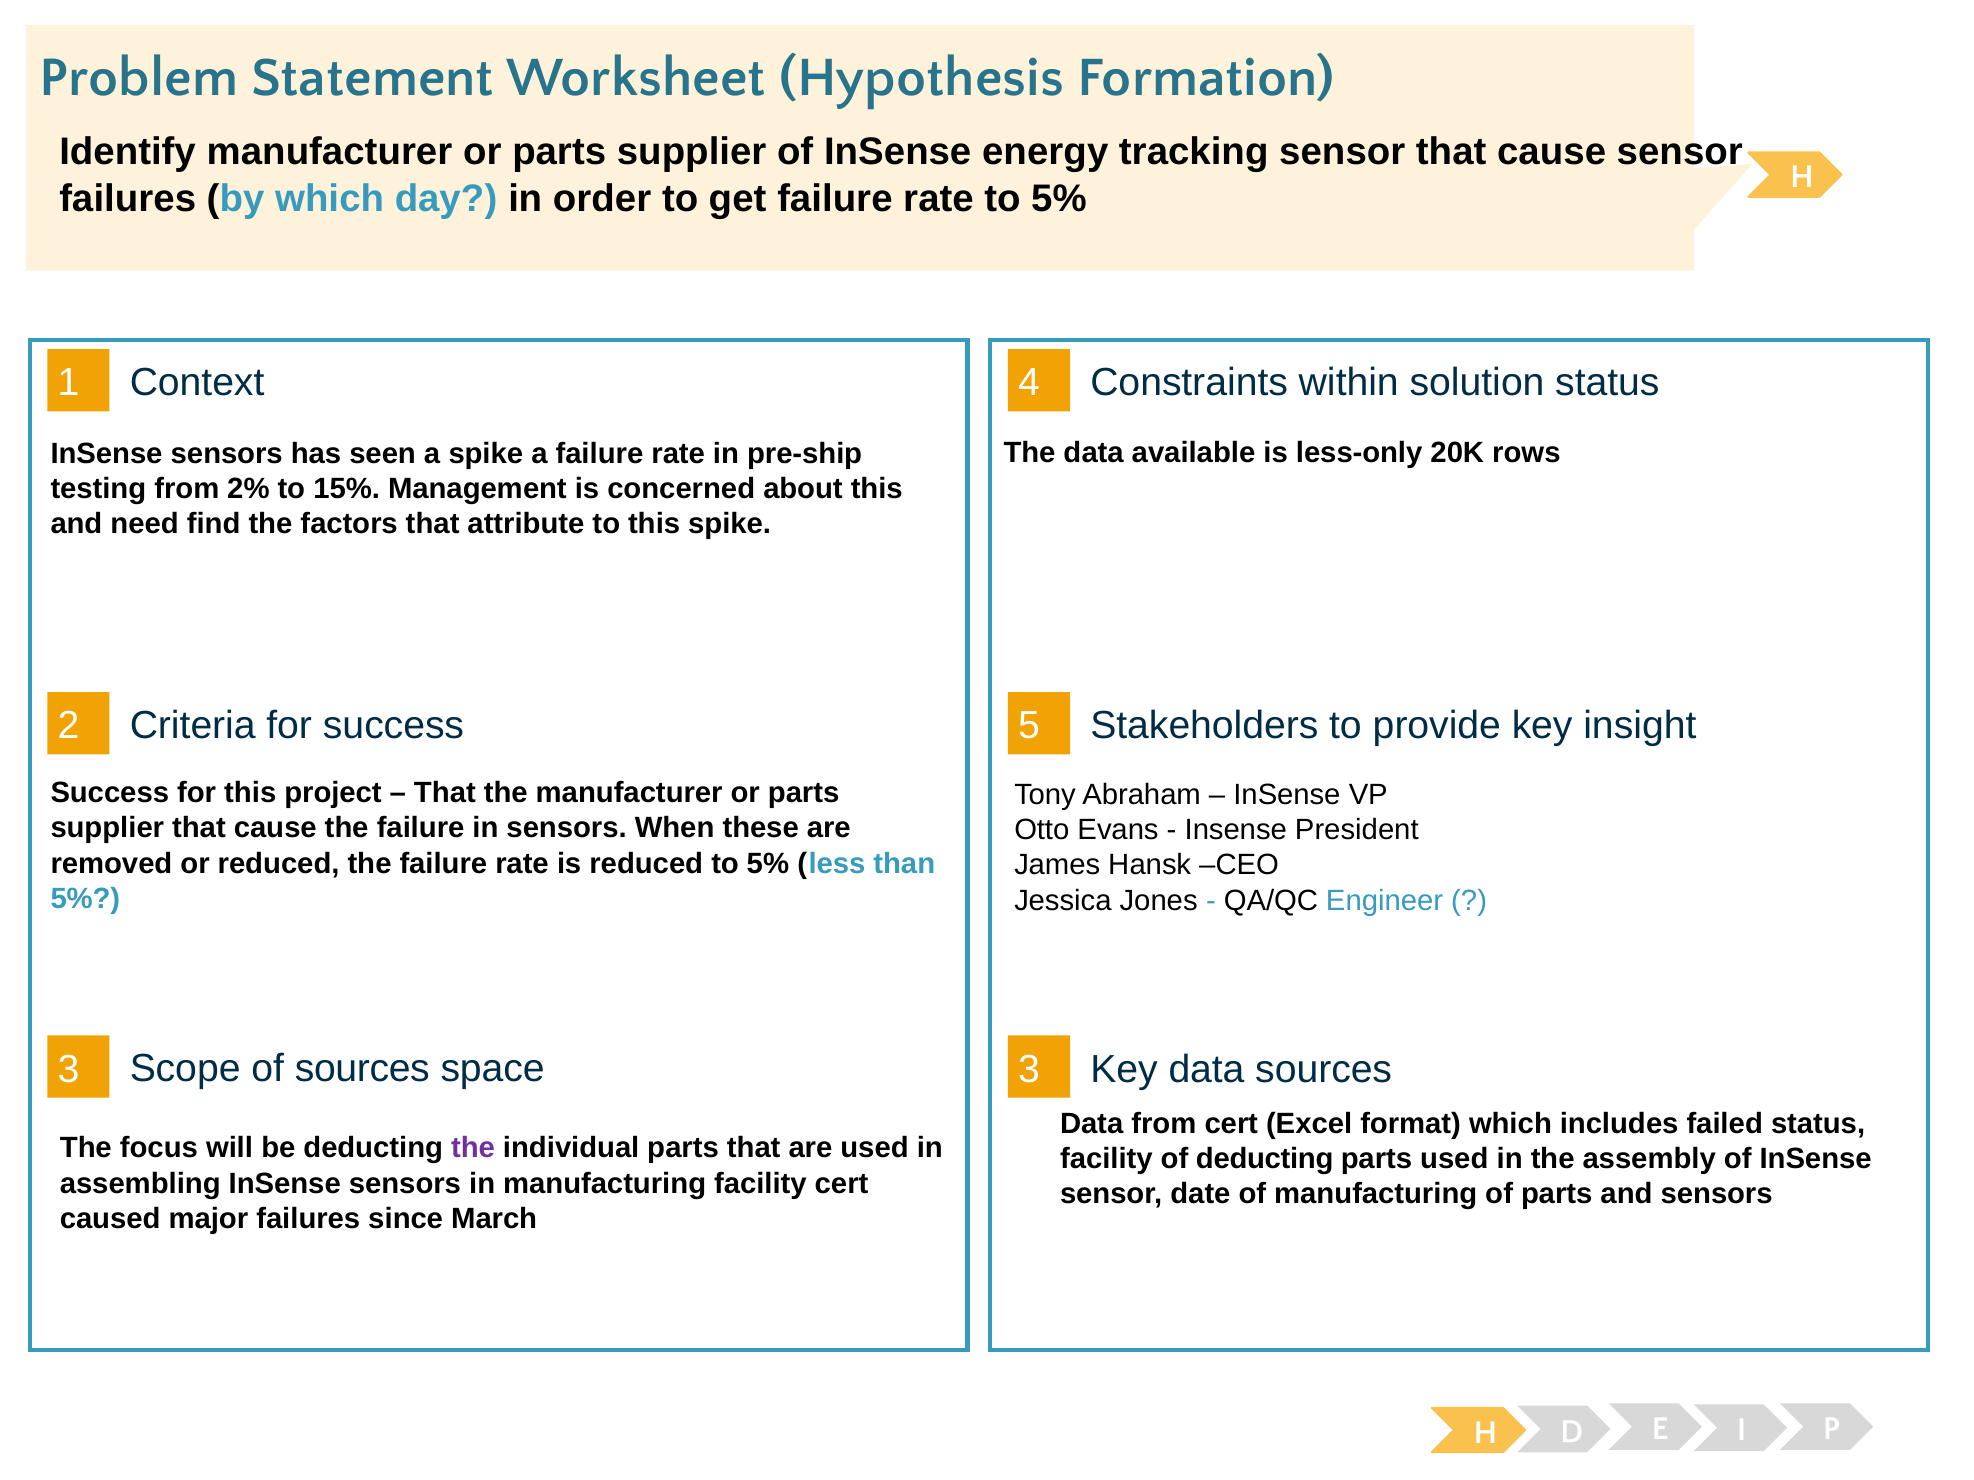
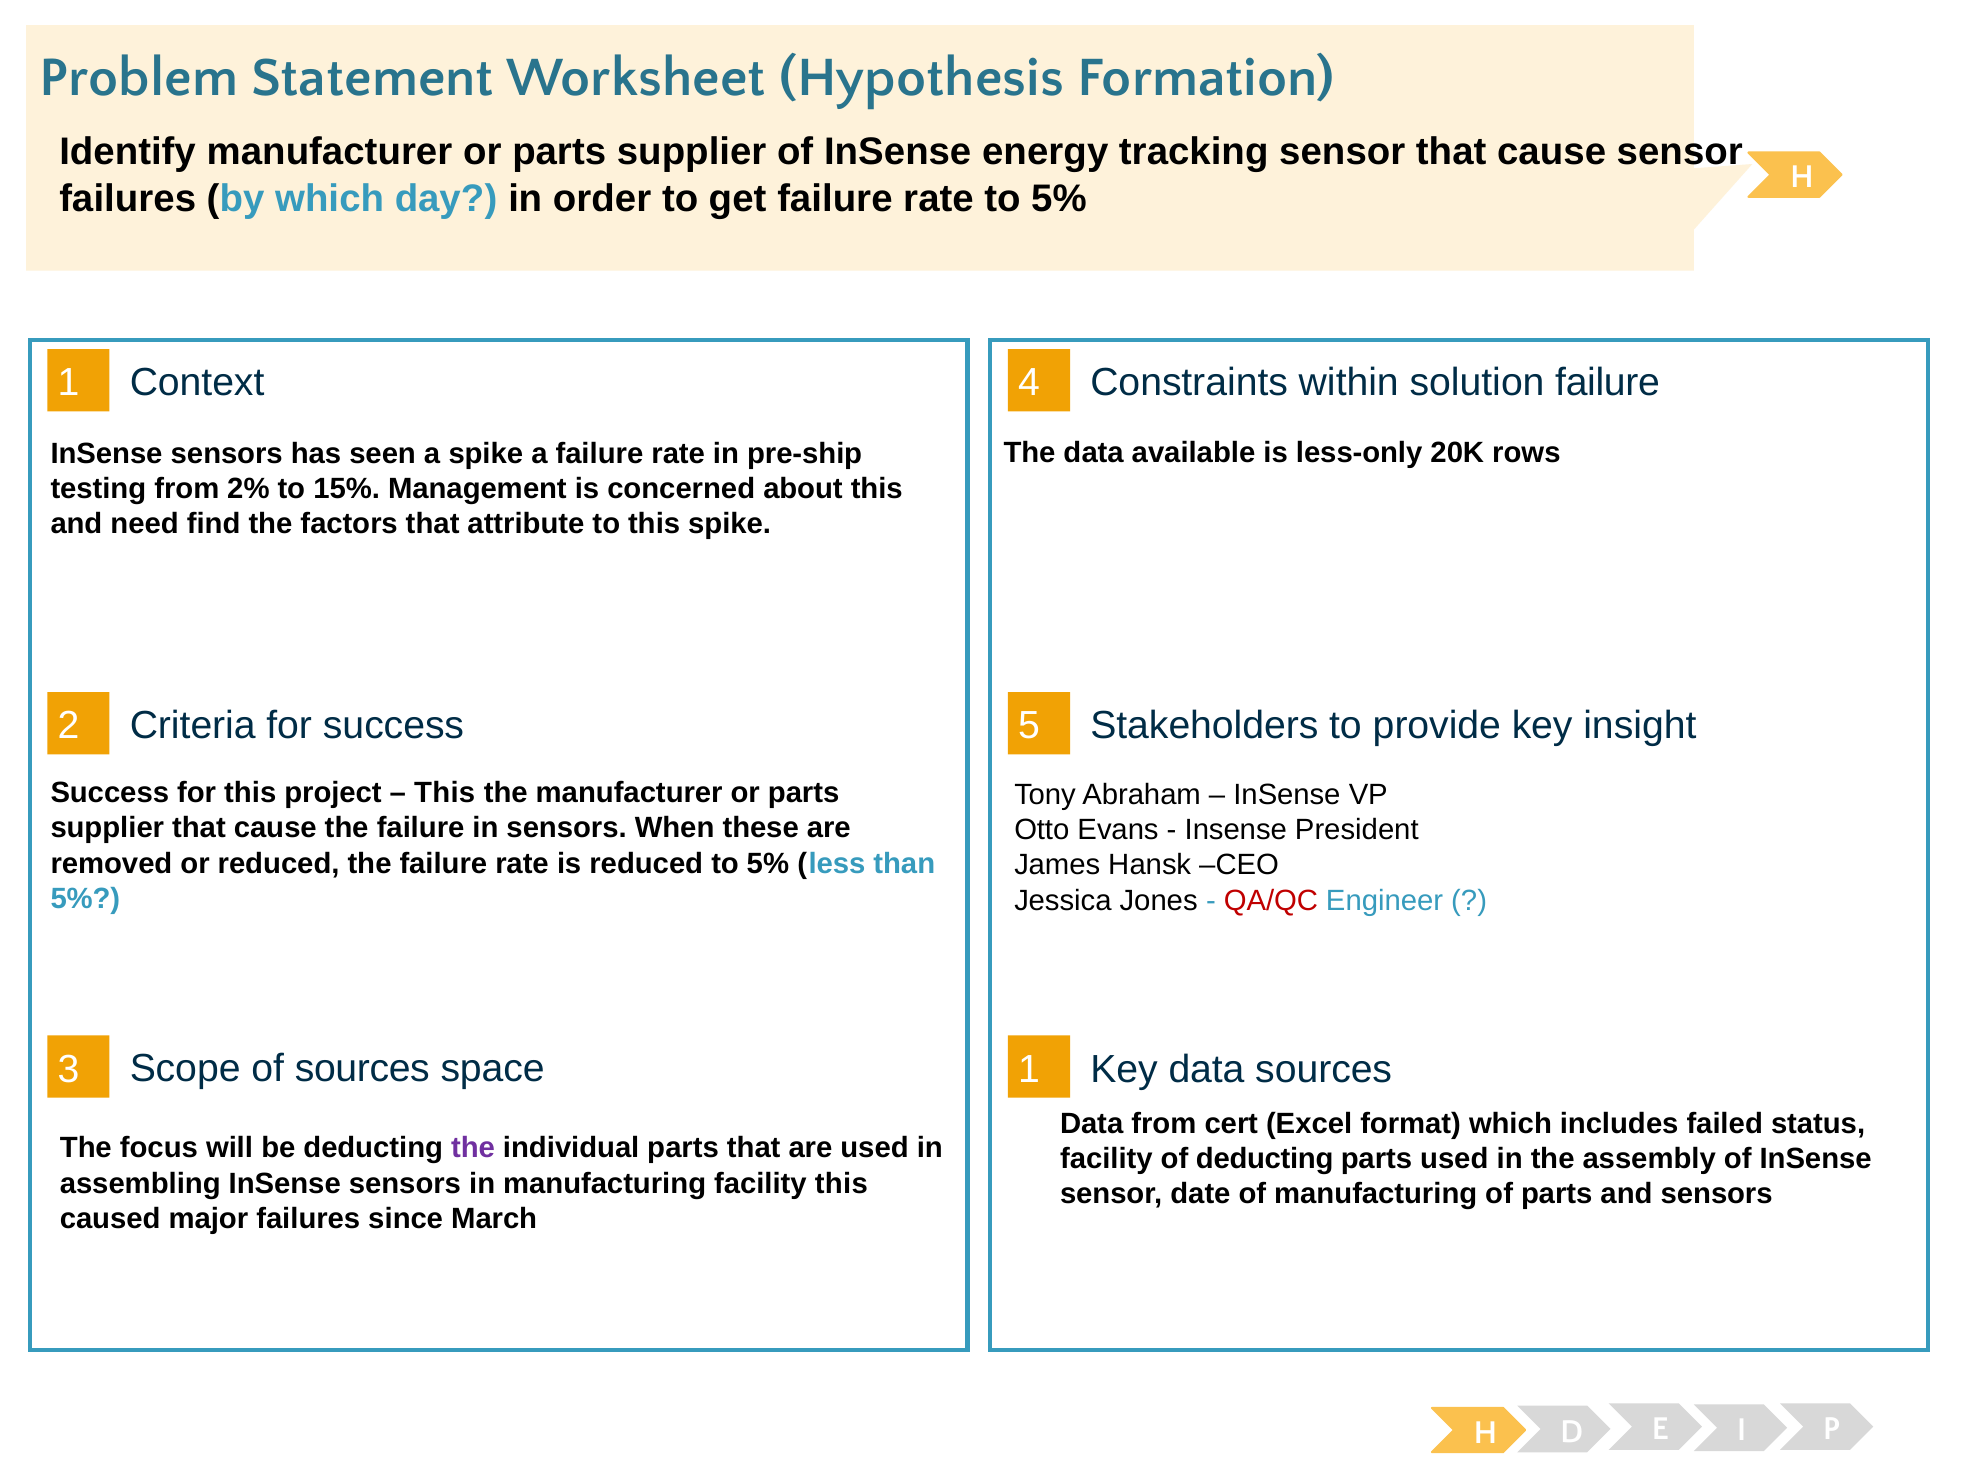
solution status: status -> failure (1608, 383)
That: That -> This (445, 793)
QA/QC colour: black -> red (1271, 901)
3 3: 3 -> 1 (1029, 1070)
facility cert: cert -> this (841, 1184)
